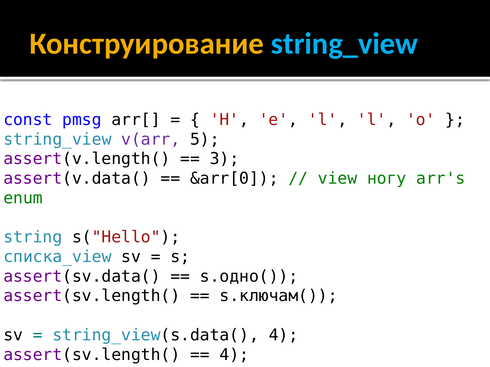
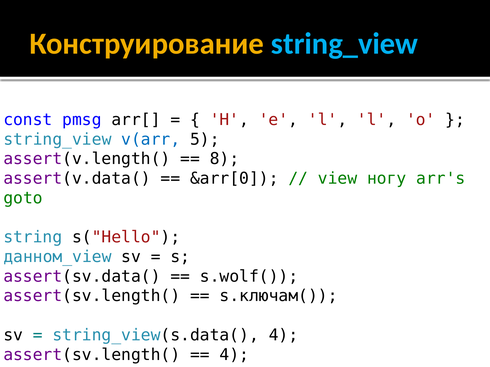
v(arr colour: purple -> blue (151, 140)
3: 3 -> 8 (225, 159)
enum: enum -> goto (23, 198)
списка_view: списка_view -> данном_view (57, 257)
s.одно(: s.одно( -> s.wolf( (249, 277)
